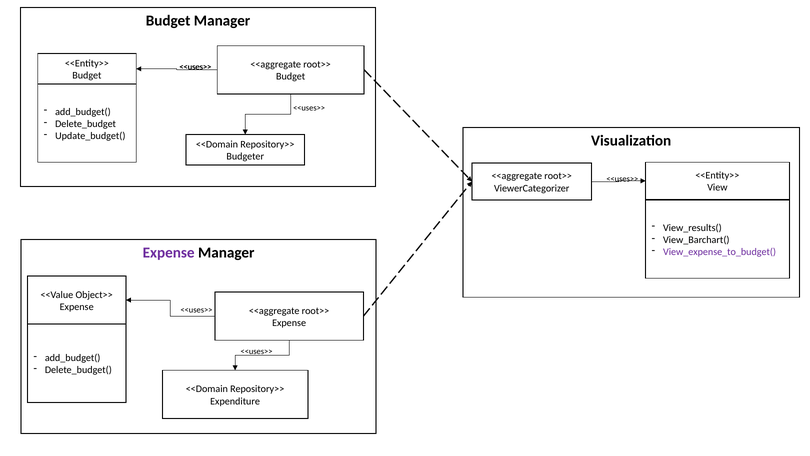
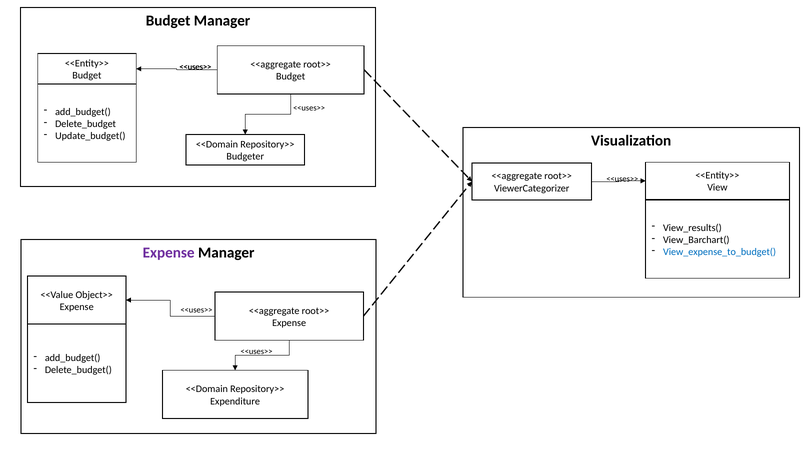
View_expense_to_budget( colour: purple -> blue (720, 252)
